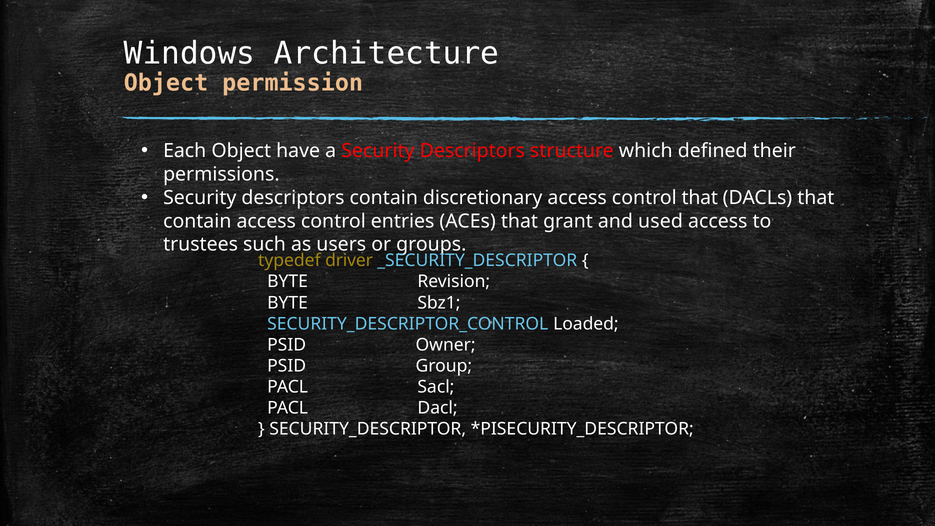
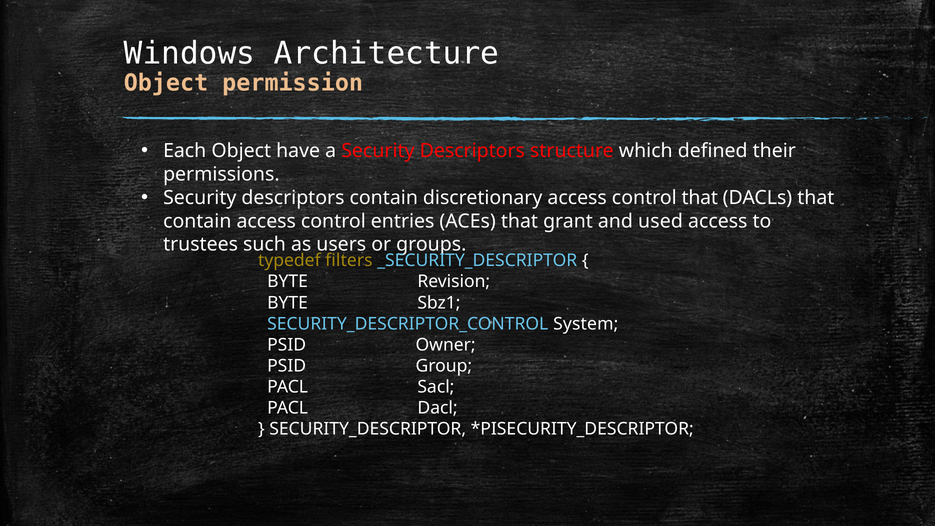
driver: driver -> filters (349, 261)
Loaded: Loaded -> System (586, 324)
